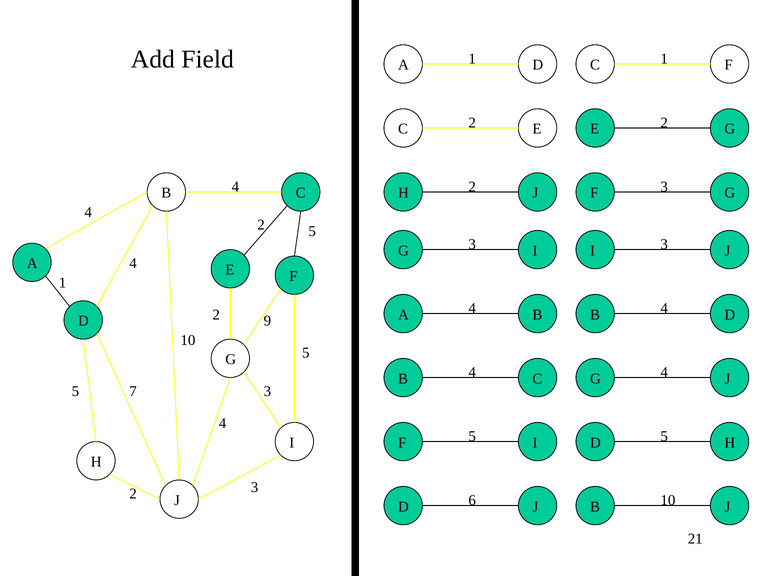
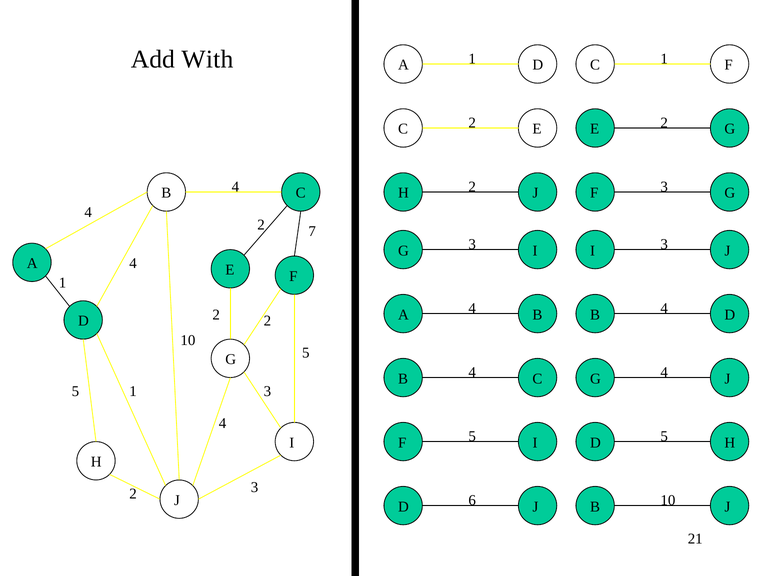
Field: Field -> With (207, 59)
5: 5 -> 7 (312, 231)
9: 9 -> 2 (267, 321)
5 7: 7 -> 1 (133, 391)
